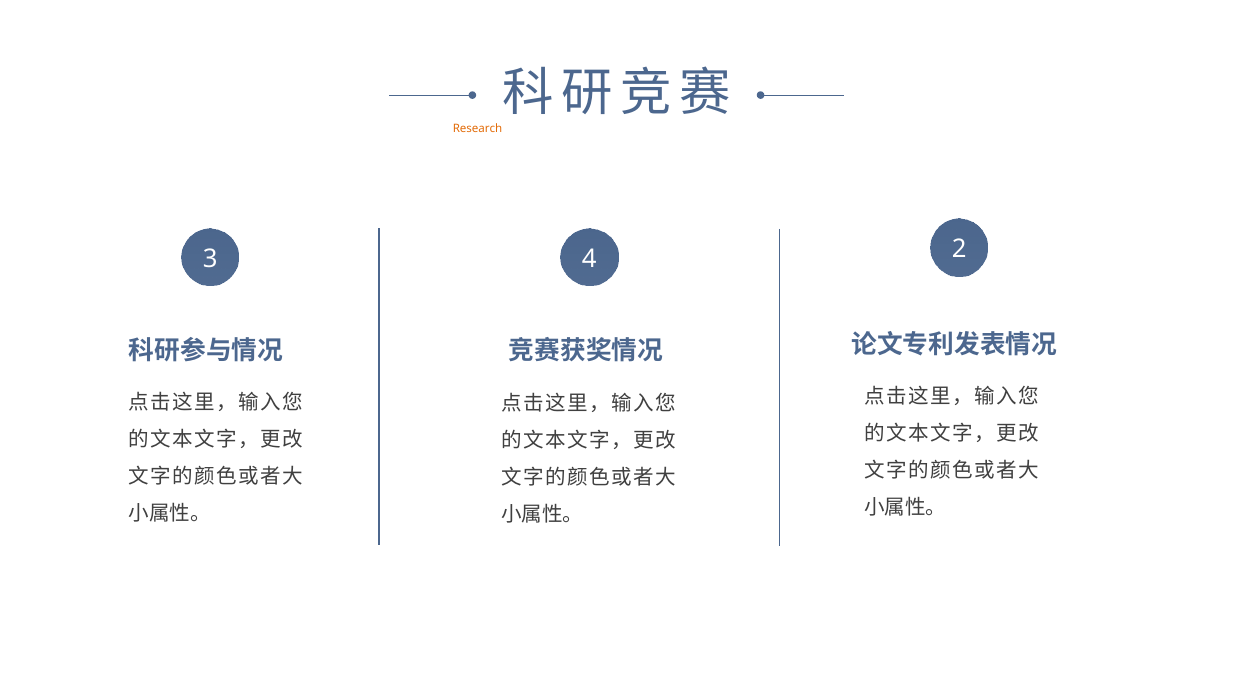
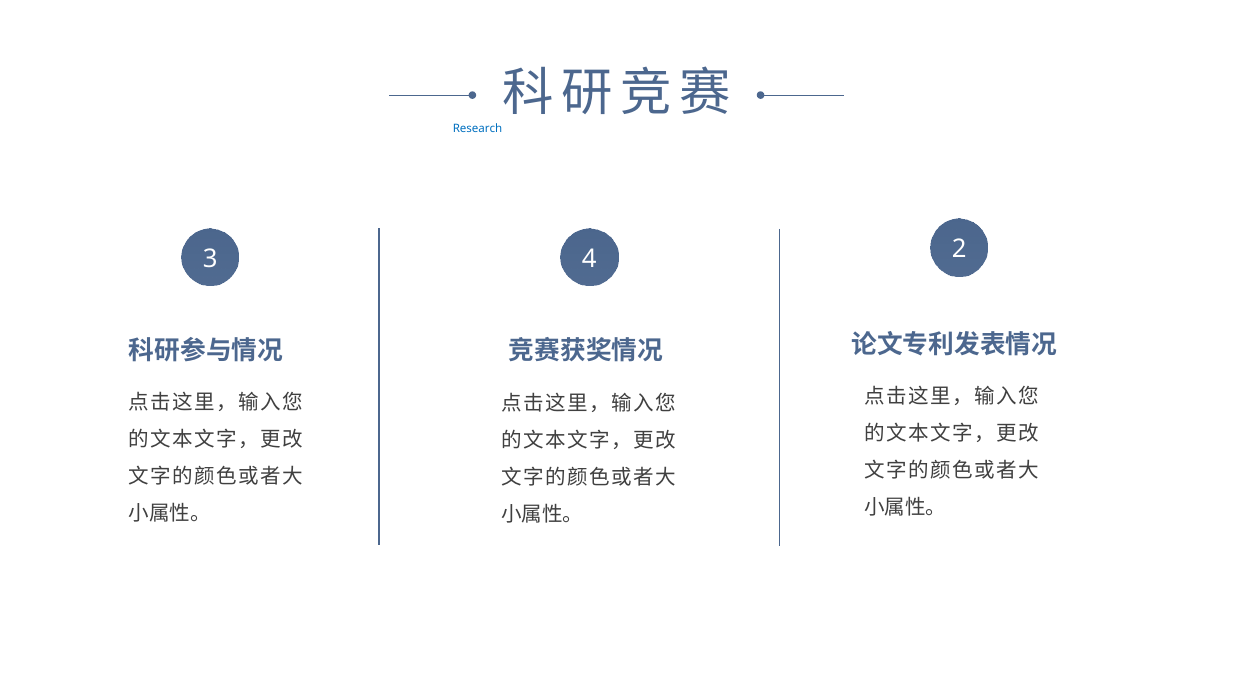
Research colour: orange -> blue (478, 128)
